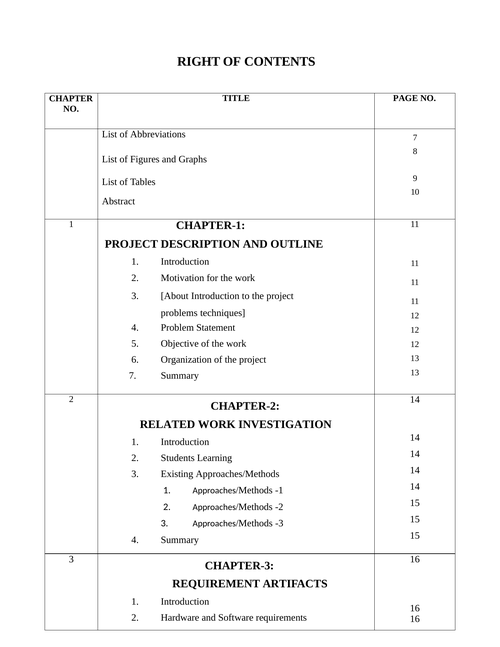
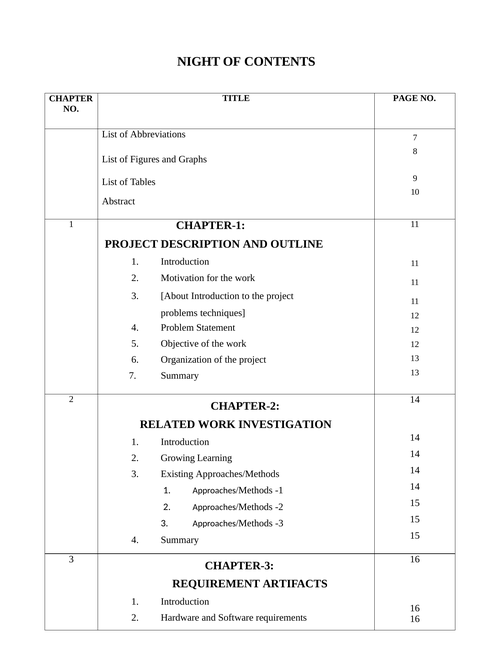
RIGHT: RIGHT -> NIGHT (199, 62)
Students: Students -> Growing (178, 458)
